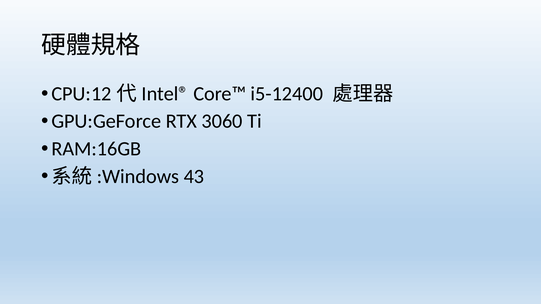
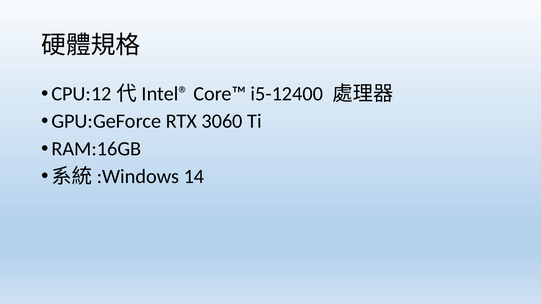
43: 43 -> 14 (194, 177)
